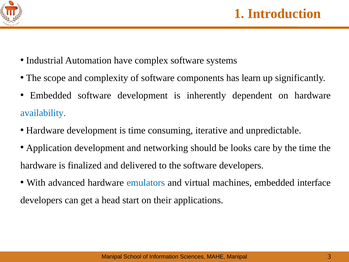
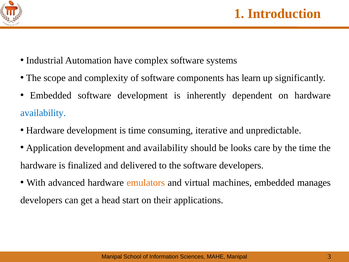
and networking: networking -> availability (166, 148)
emulators colour: blue -> orange (146, 183)
interface: interface -> manages (314, 183)
